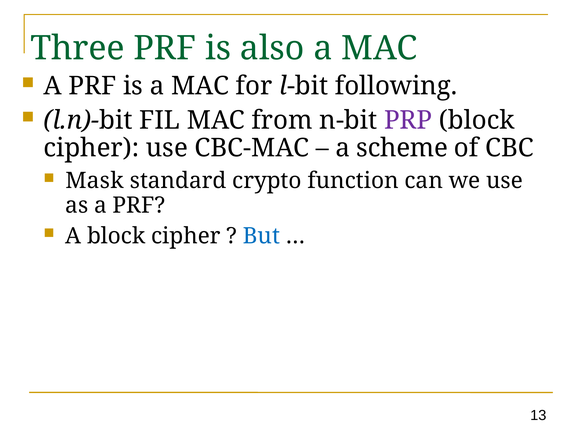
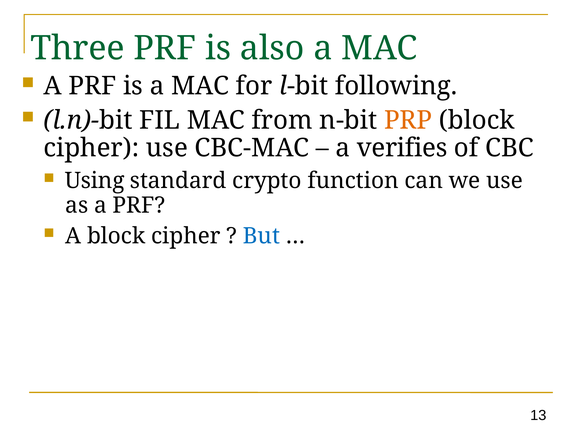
PRP colour: purple -> orange (408, 120)
scheme: scheme -> verifies (402, 148)
Mask: Mask -> Using (95, 181)
